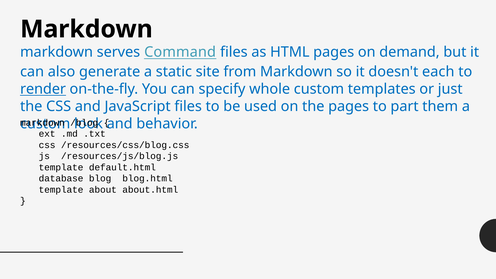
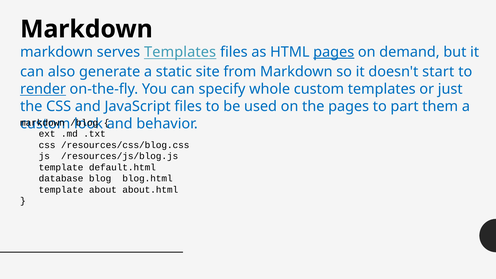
serves Command: Command -> Templates (180, 52)
pages underline: none -> present (334, 52)
each: each -> start (438, 72)
